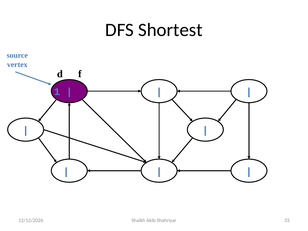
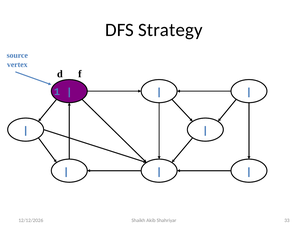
Shortest: Shortest -> Strategy (170, 30)
